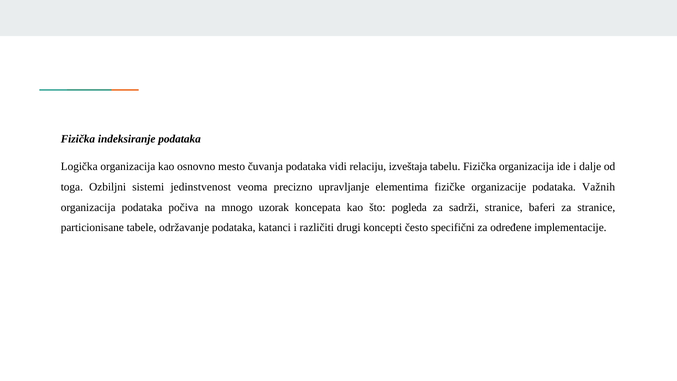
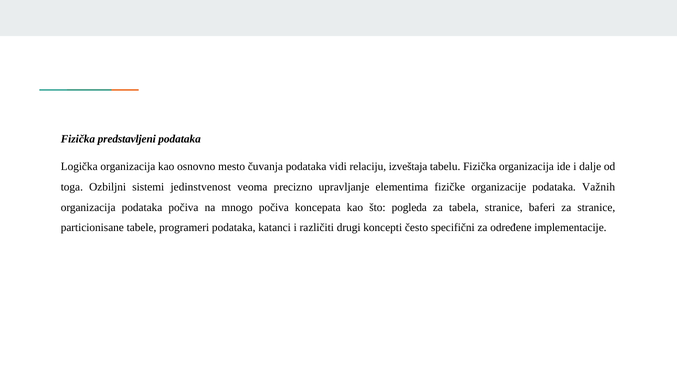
indeksiranje: indeksiranje -> predstavljeni (127, 139)
mnogo uzorak: uzorak -> počiva (274, 207)
sadrži: sadrži -> tabela (464, 207)
održavanje: održavanje -> programeri (184, 228)
